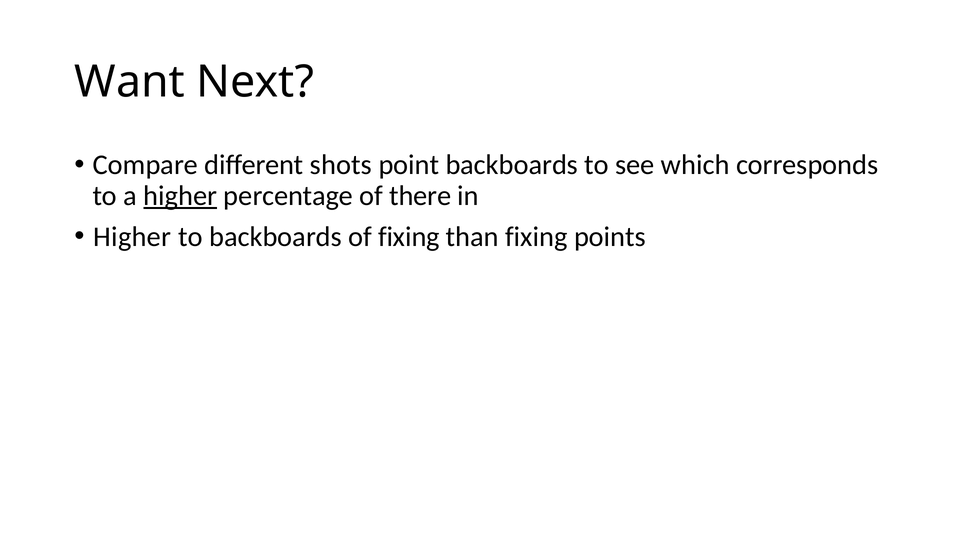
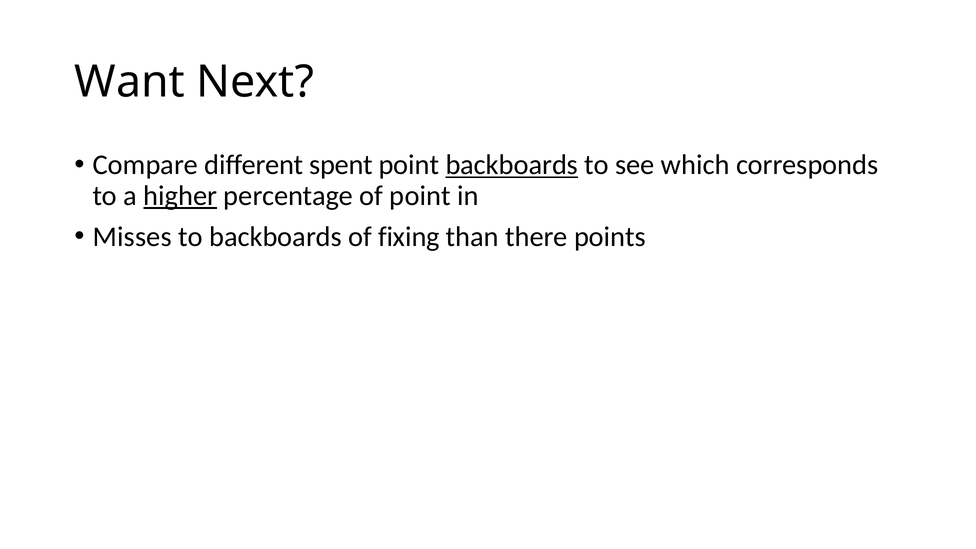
shots: shots -> spent (341, 165)
backboards underline: none -> present (512, 165)
of there: there -> point (420, 196)
Higher: Higher -> Misses (132, 237)
than fixing: fixing -> there (536, 237)
